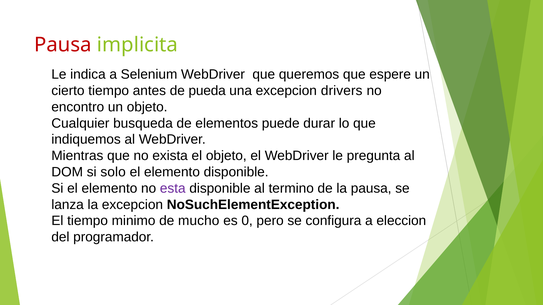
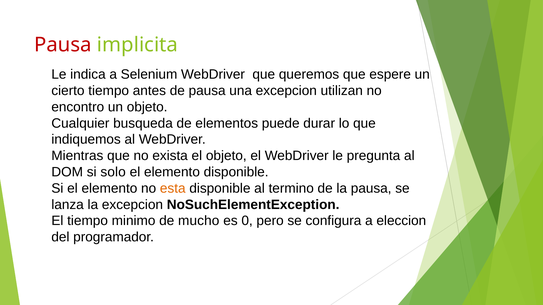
de pueda: pueda -> pausa (207, 91)
drivers: drivers -> utilizan (342, 91)
esta colour: purple -> orange (173, 189)
